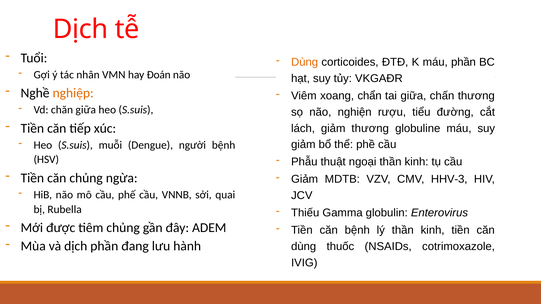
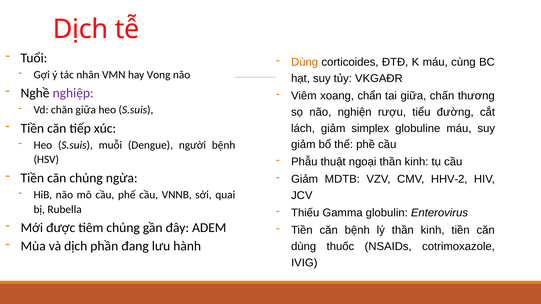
máu phần: phần -> cùng (463, 62)
Đoán: Đoán -> Vong (159, 75)
nghiệp colour: orange -> purple (73, 93)
giảm thương: thương -> simplex (370, 128)
HHV-3: HHV-3 -> HHV-2 (449, 179)
